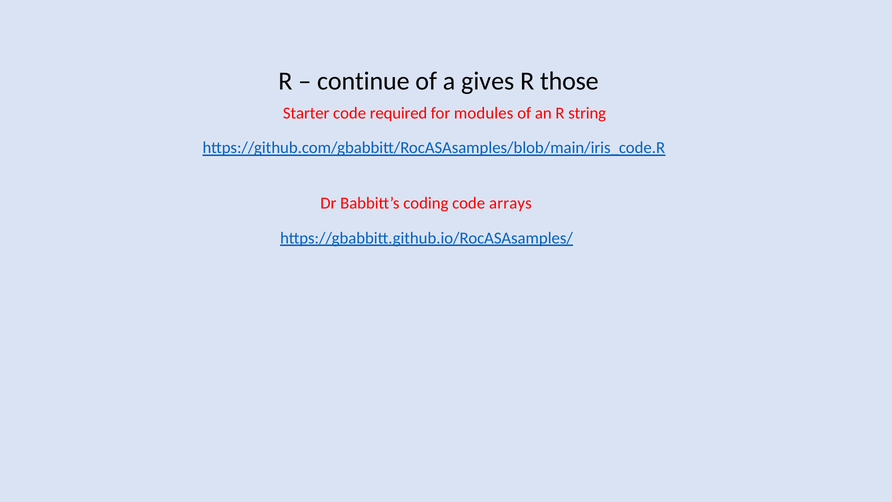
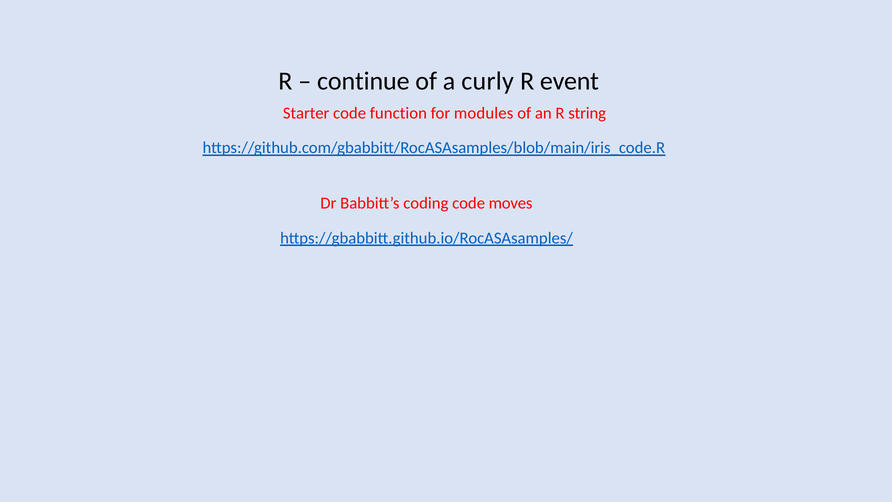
gives: gives -> curly (488, 81)
those: those -> event (569, 81)
required: required -> function (398, 113)
arrays: arrays -> moves (511, 203)
